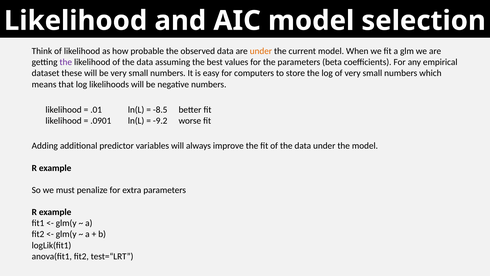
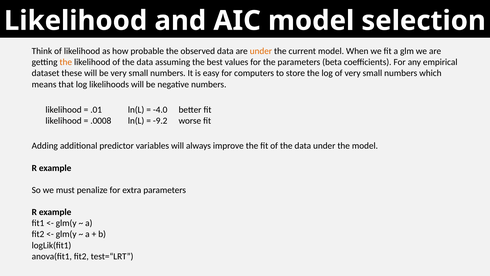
the colour: purple -> orange (66, 62)
-8.5: -8.5 -> -4.0 (160, 110)
.0901: .0901 -> .0008 (101, 121)
